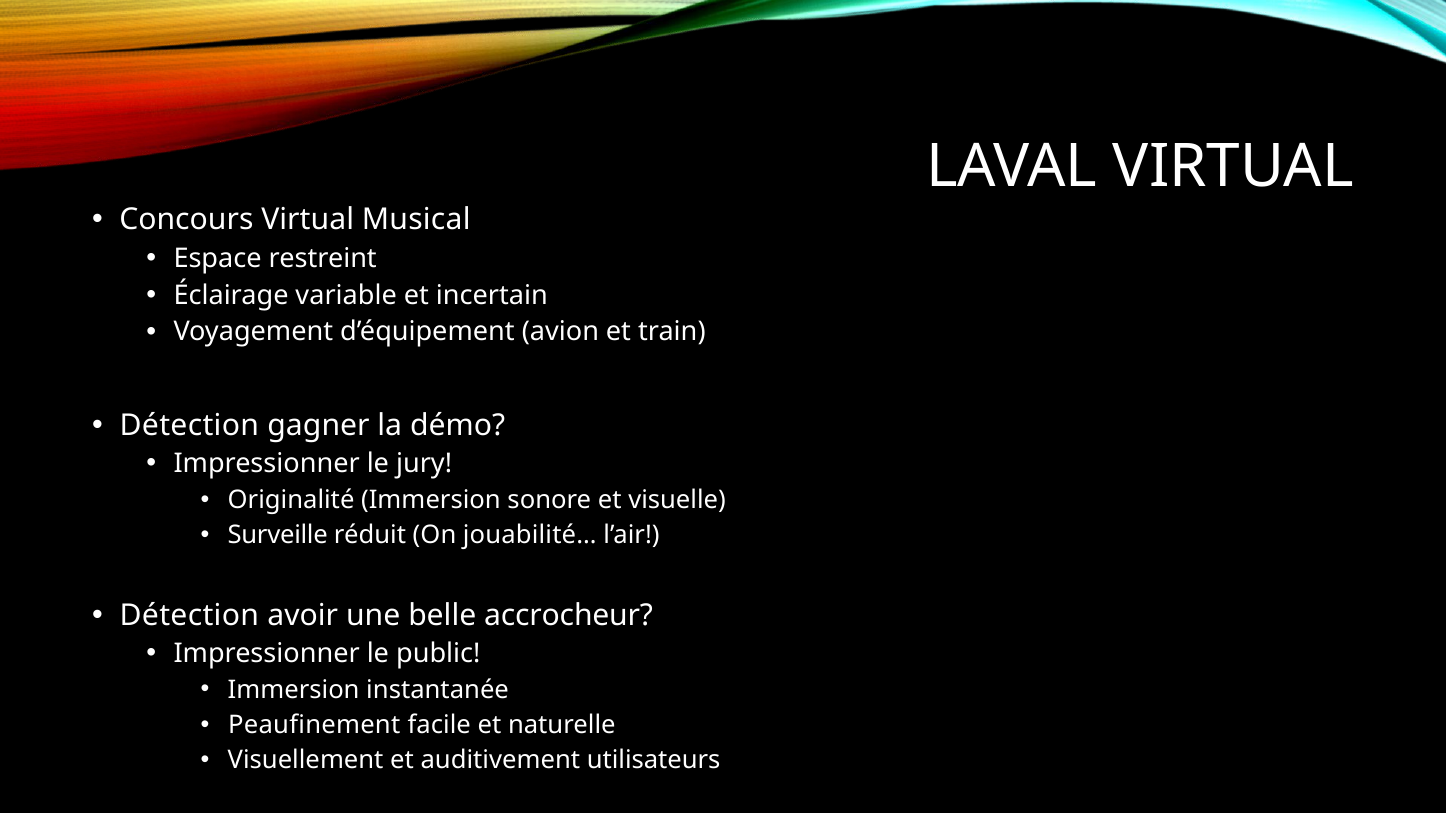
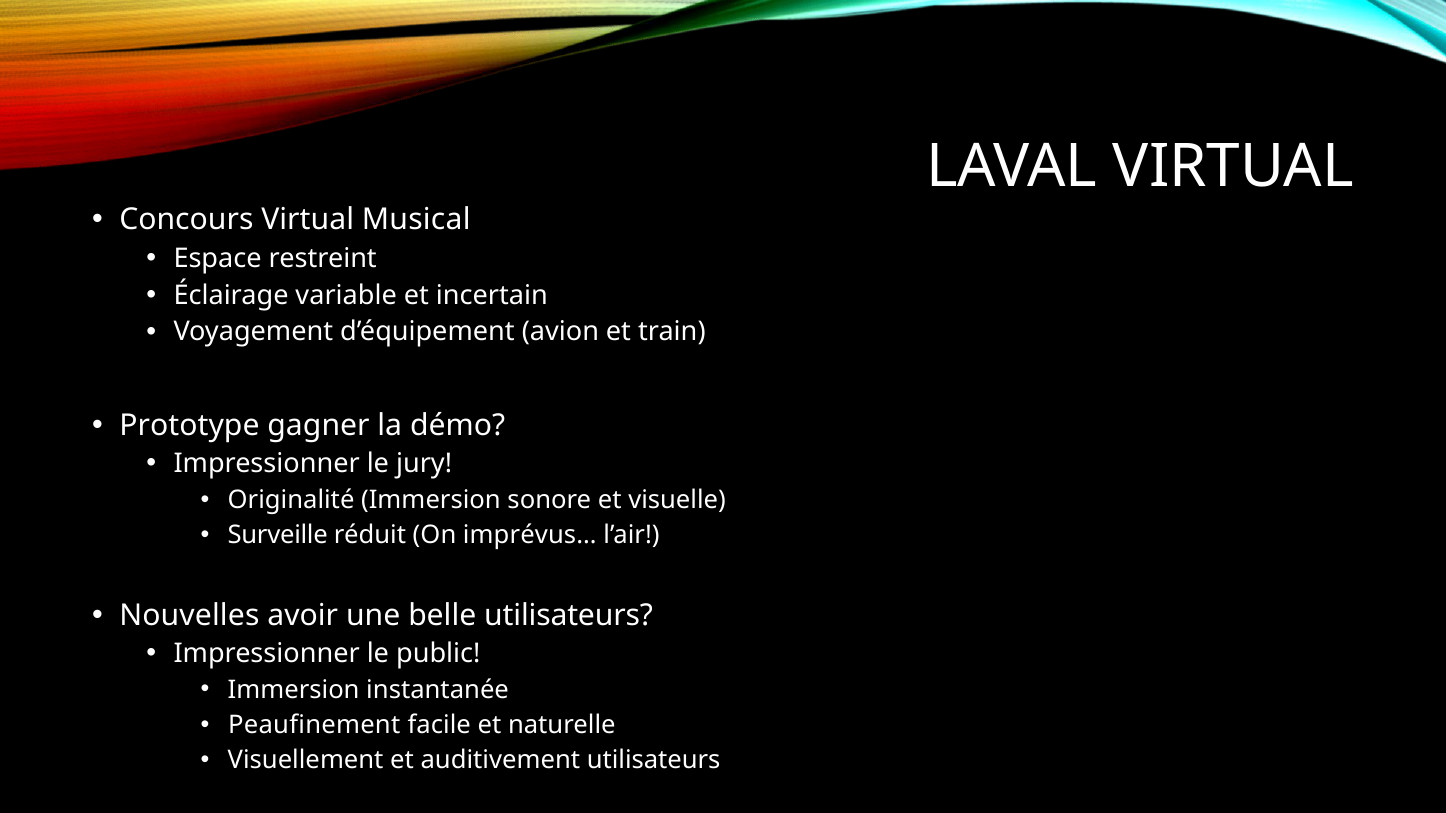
Détection: Détection -> Prototype (189, 426)
jouabilité…: jouabilité… -> imprévus… (530, 535)
Détection: Détection -> Nouvelles (189, 616)
belle accrocheur: accrocheur -> utilisateurs (569, 616)
